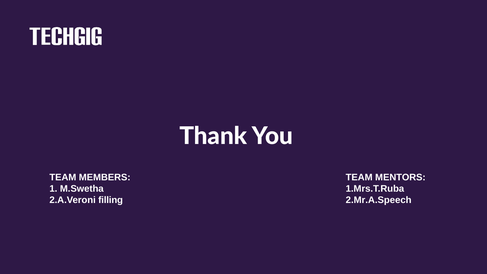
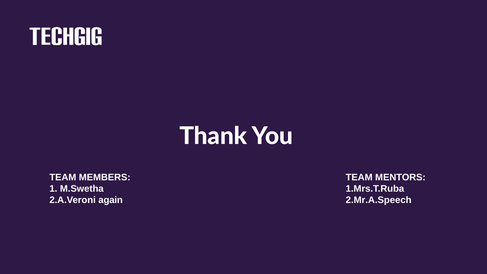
filling: filling -> again (111, 200)
